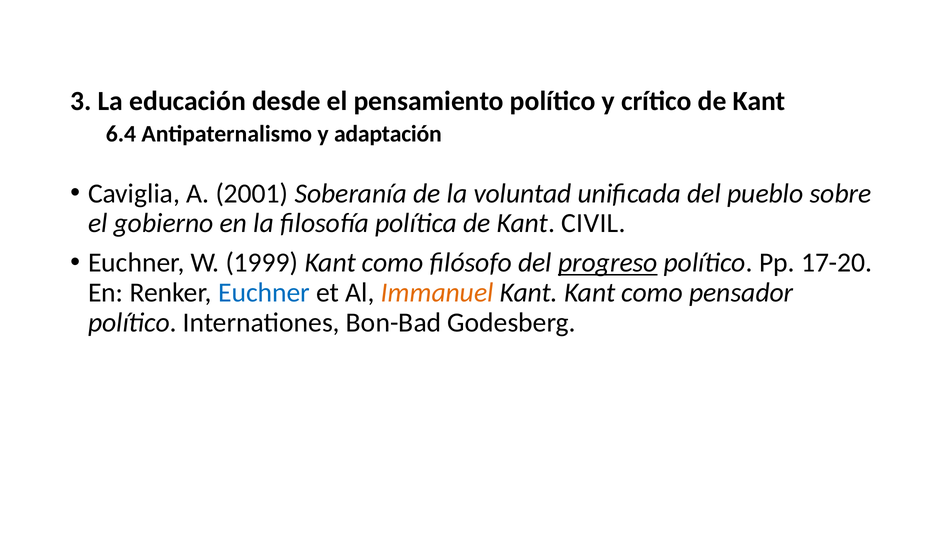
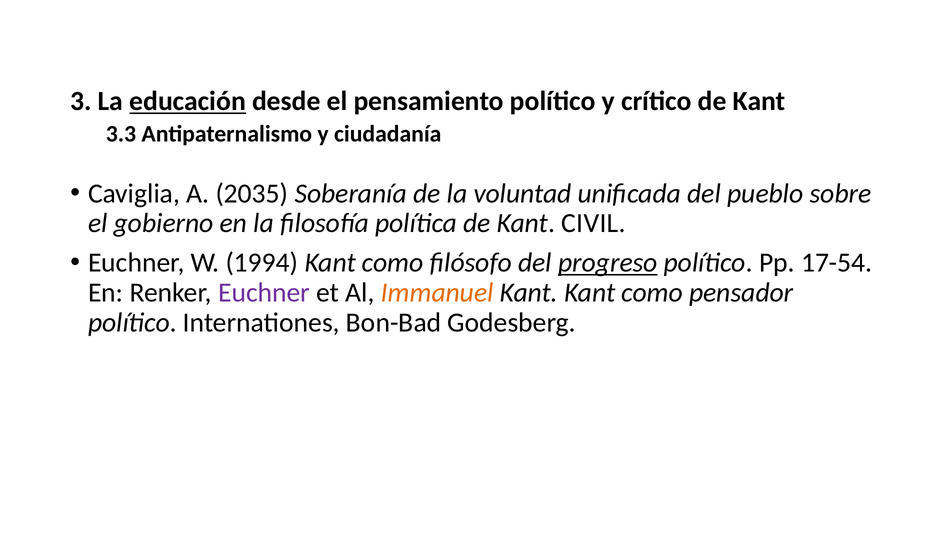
educación underline: none -> present (188, 101)
6.4: 6.4 -> 3.3 (121, 134)
adaptación: adaptación -> ciudadanía (388, 134)
2001: 2001 -> 2035 (252, 193)
1999: 1999 -> 1994 (262, 263)
17-20: 17-20 -> 17-54 (837, 263)
Euchner colour: blue -> purple (264, 293)
